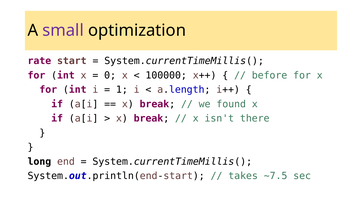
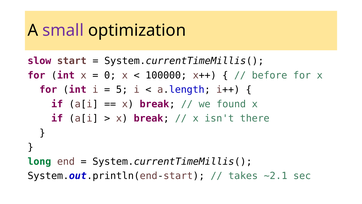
rate: rate -> slow (39, 61)
1: 1 -> 5 (122, 90)
long colour: black -> green (39, 161)
~7.5: ~7.5 -> ~2.1 (276, 176)
